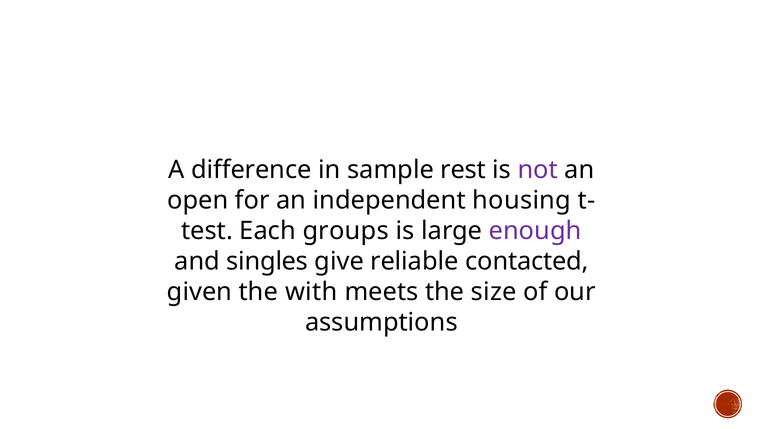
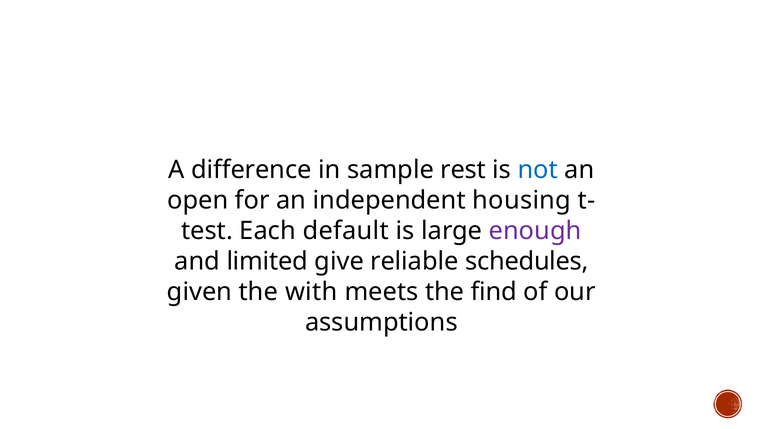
not colour: purple -> blue (538, 170)
groups: groups -> default (346, 231)
singles: singles -> limited (267, 261)
contacted: contacted -> schedules (527, 261)
size: size -> find (494, 292)
